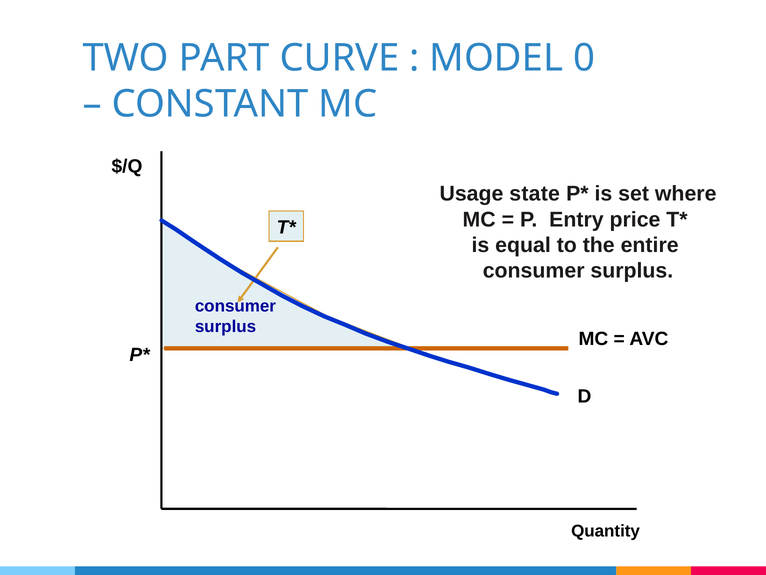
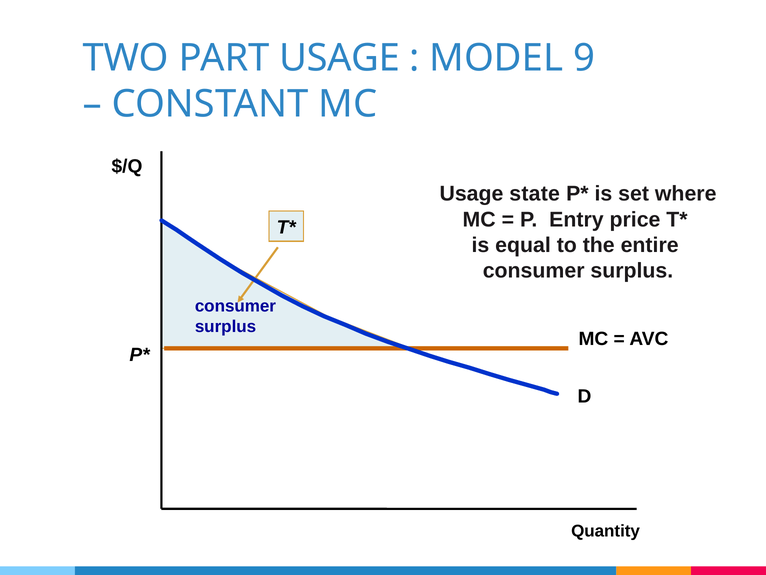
PART CURVE: CURVE -> USAGE (340, 58)
0: 0 -> 9 (584, 58)
